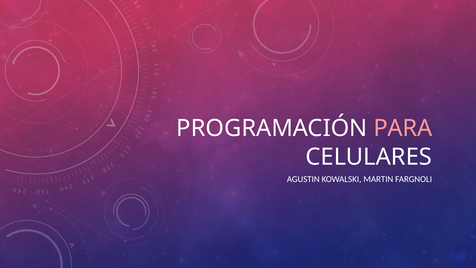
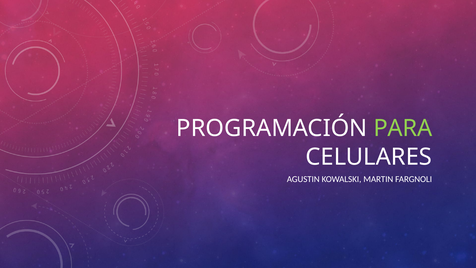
PARA colour: pink -> light green (403, 128)
